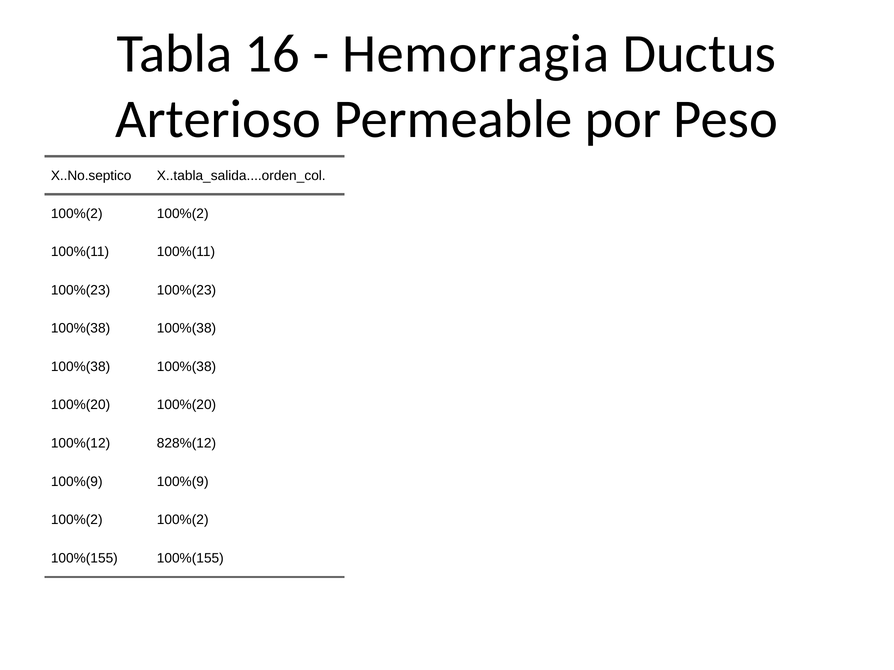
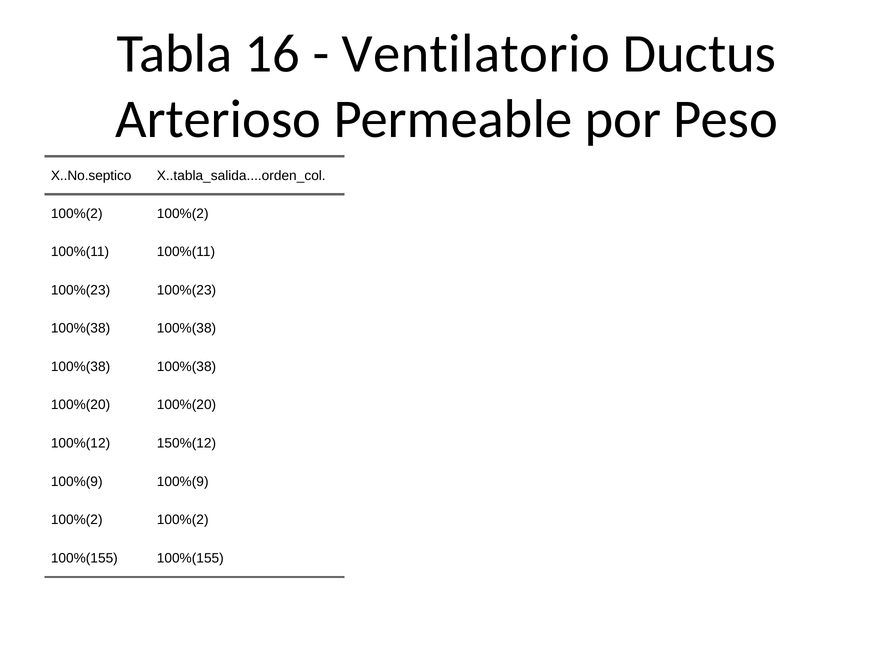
Hemorragia: Hemorragia -> Ventilatorio (476, 54)
828%(12: 828%(12 -> 150%(12 (186, 444)
